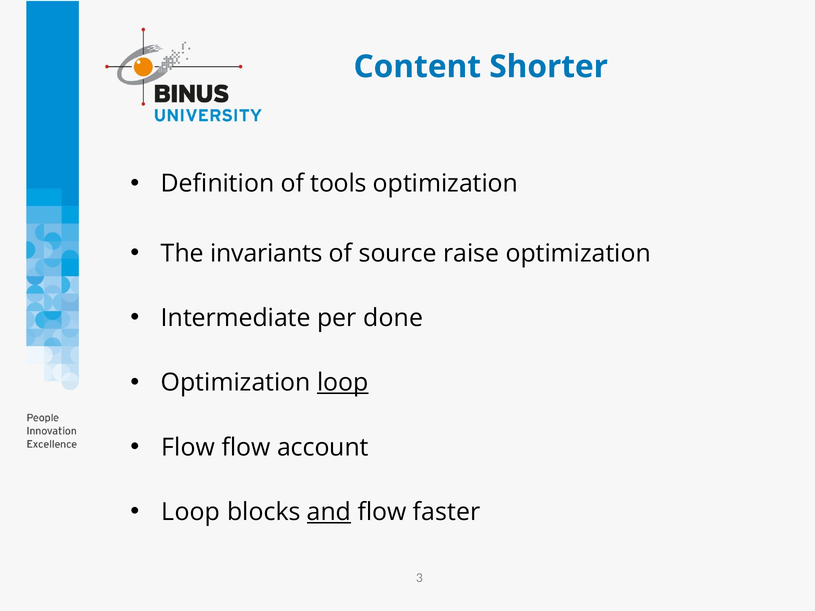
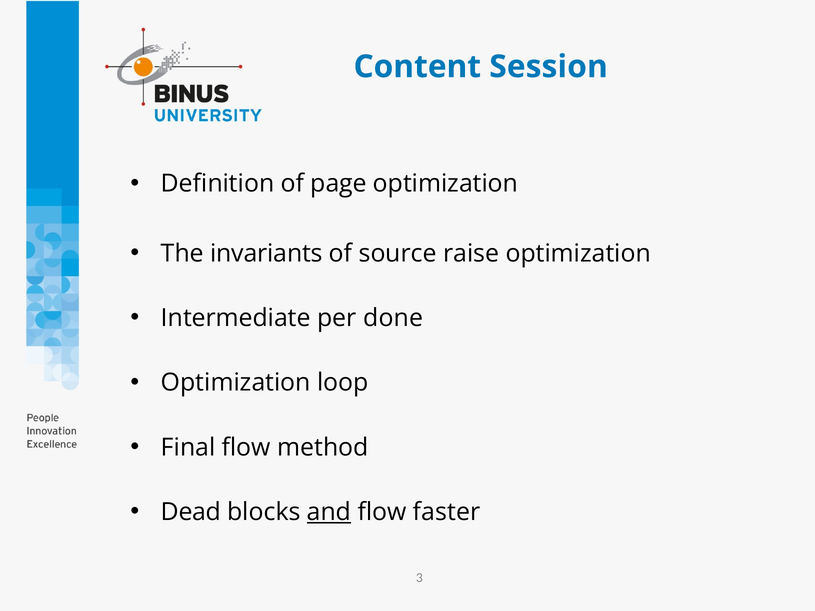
Shorter: Shorter -> Session (549, 67)
tools: tools -> page (339, 184)
loop underline: present -> none (343, 383)
Flow: Flow -> Final (188, 448)
account: account -> method (323, 448)
Loop: Loop -> Dead (191, 512)
